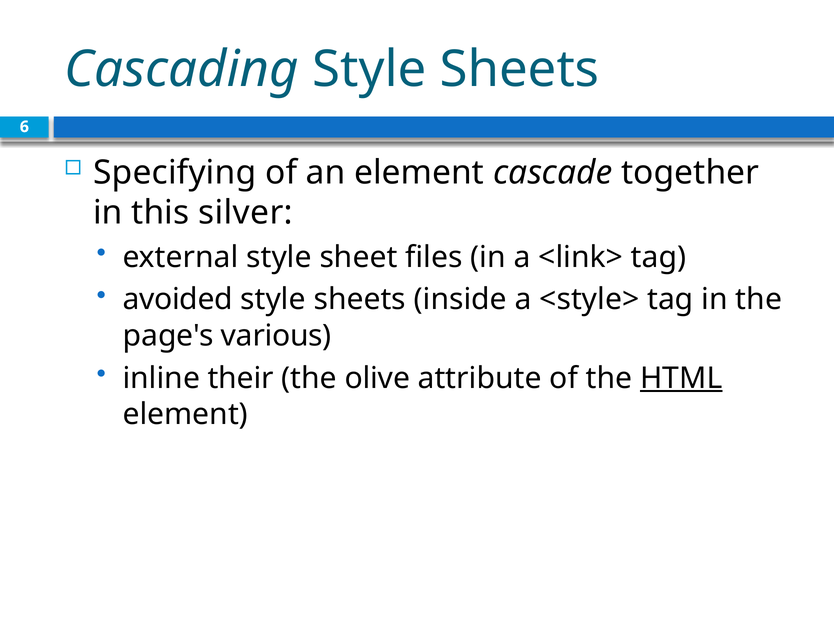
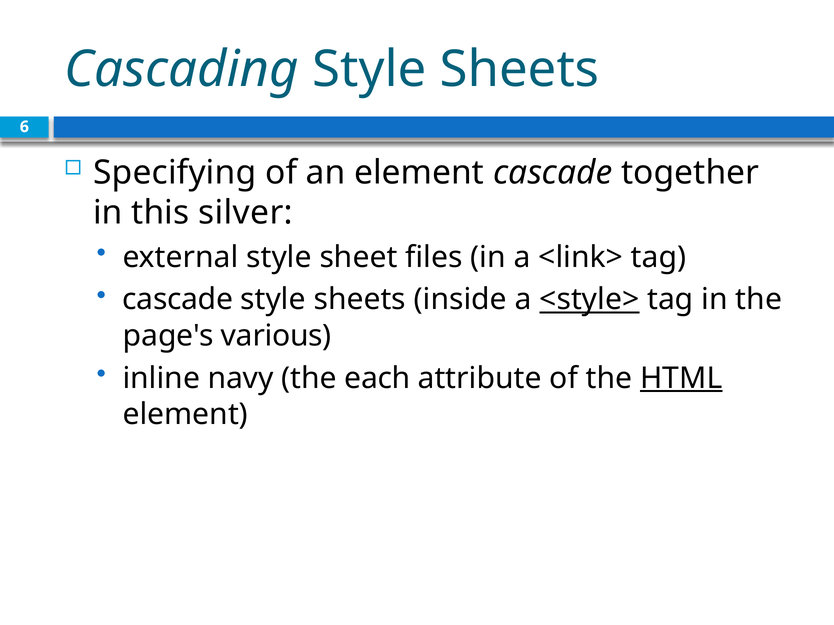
avoided: avoided -> cascade (178, 300)
<style> underline: none -> present (589, 300)
their: their -> navy (241, 378)
olive: olive -> each (377, 378)
